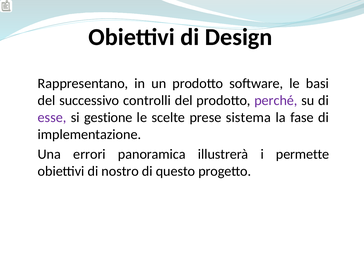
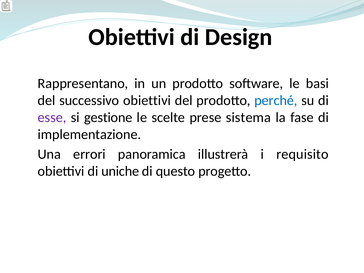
successivo controlli: controlli -> obiettivi (147, 100)
perché colour: purple -> blue (276, 100)
permette: permette -> requisito (302, 154)
nostro: nostro -> uniche (120, 171)
